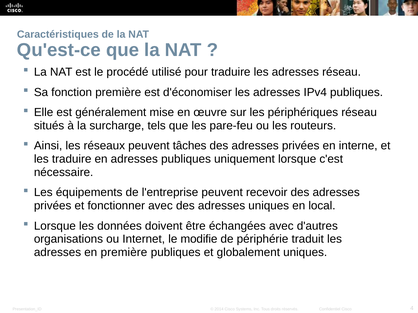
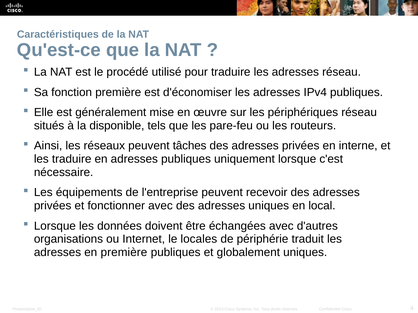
surcharge: surcharge -> disponible (117, 126)
modifie: modifie -> locales (199, 239)
